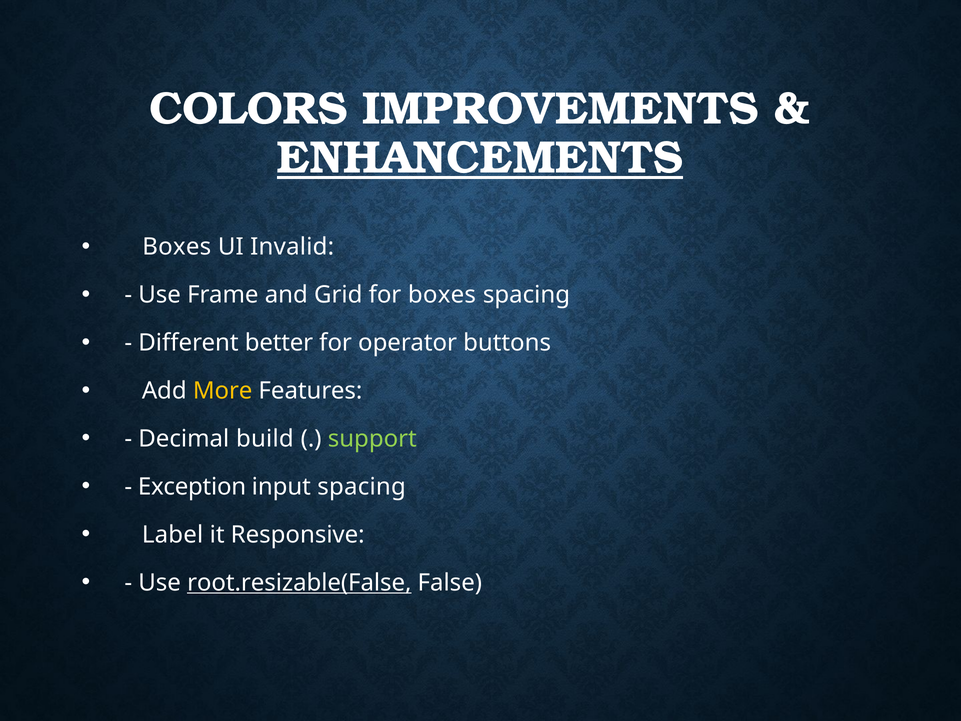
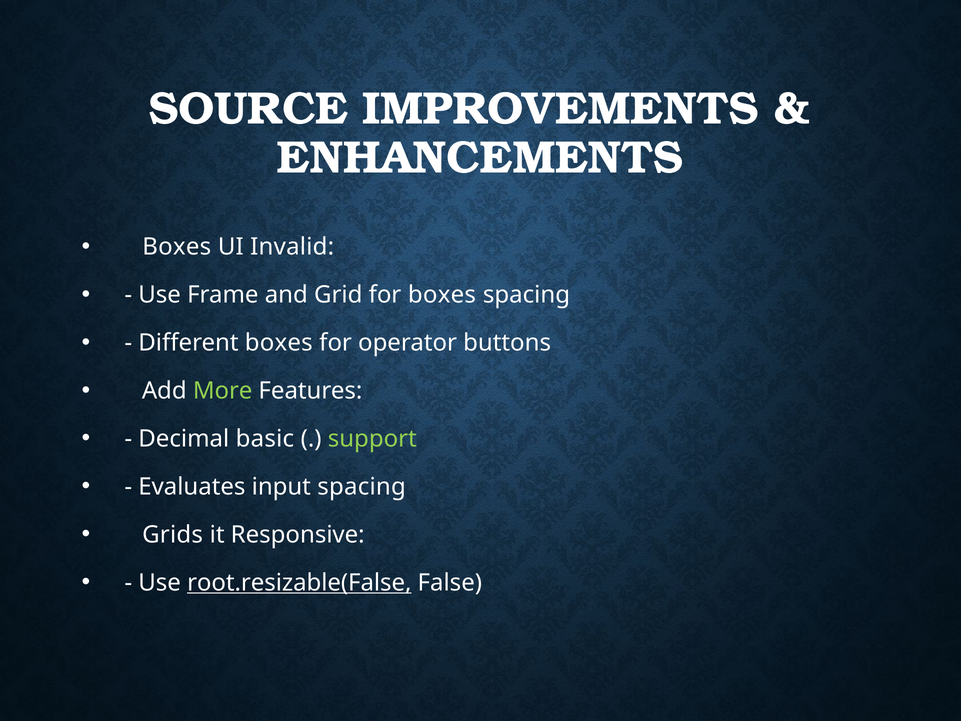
COLORS: COLORS -> SOURCE (248, 109)
ENHANCEMENTS underline: present -> none (480, 158)
Different better: better -> boxes (279, 343)
More colour: yellow -> light green (223, 391)
build: build -> basic (265, 439)
Exception: Exception -> Evaluates (192, 487)
Label: Label -> Grids (173, 535)
